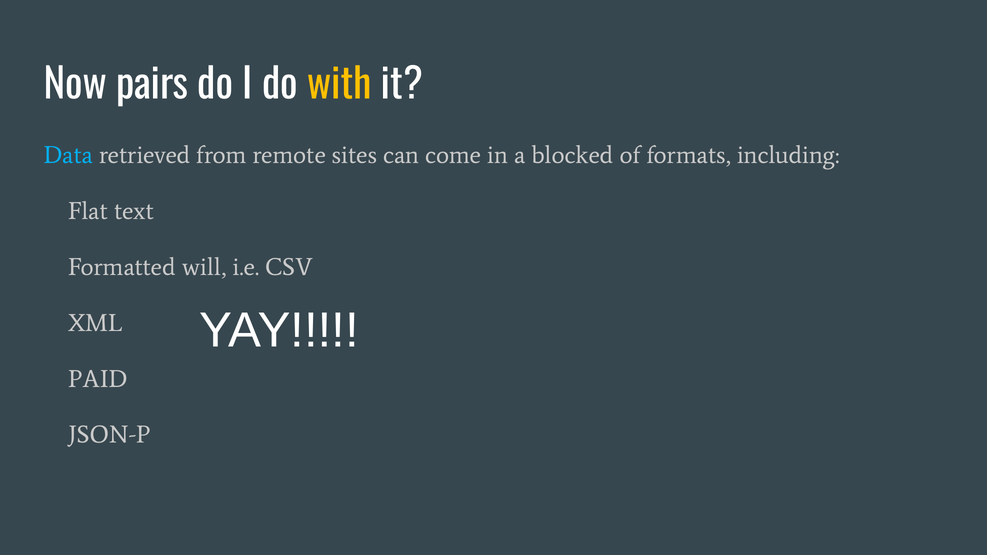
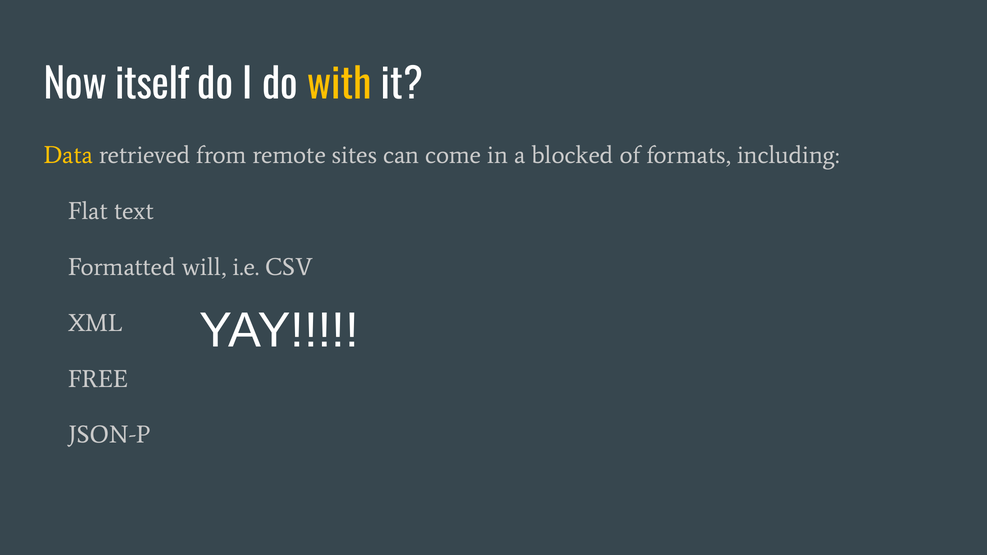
pairs: pairs -> itself (152, 85)
Data colour: light blue -> yellow (68, 155)
PAID: PAID -> FREE (98, 379)
